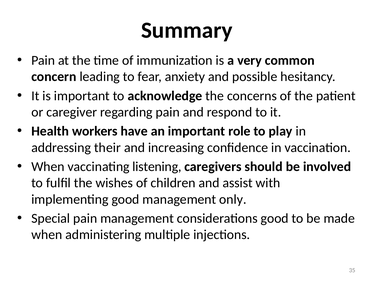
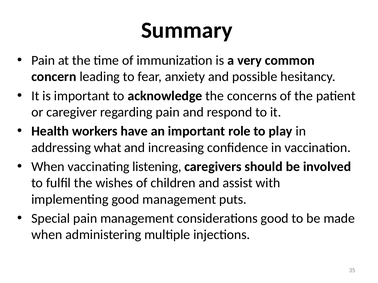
their: their -> what (108, 148)
only: only -> puts (233, 200)
